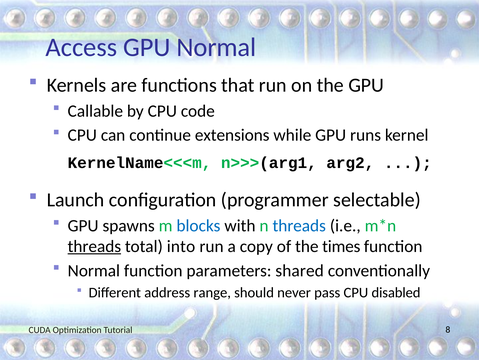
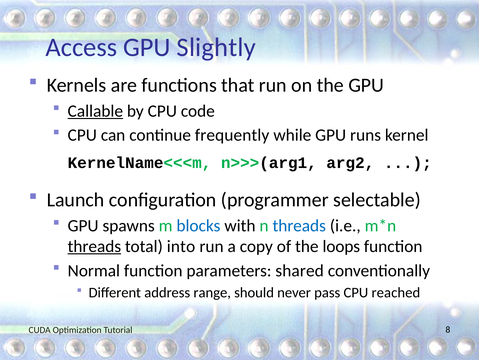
GPU Normal: Normal -> Slightly (216, 47)
Callable underline: none -> present (95, 111)
extensions: extensions -> frequently (232, 135)
times: times -> loops (341, 246)
disabled: disabled -> reached (396, 292)
